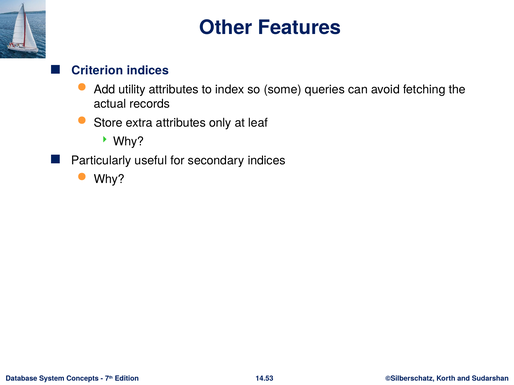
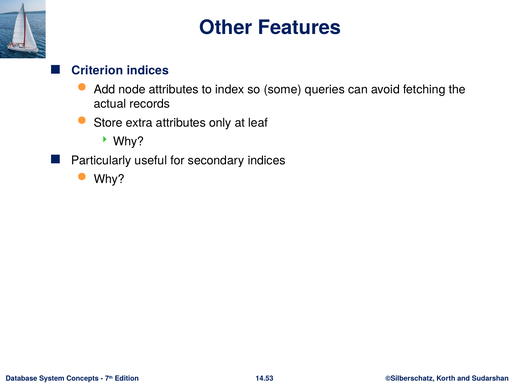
utility: utility -> node (132, 90)
